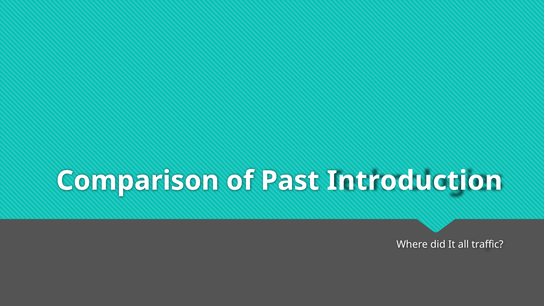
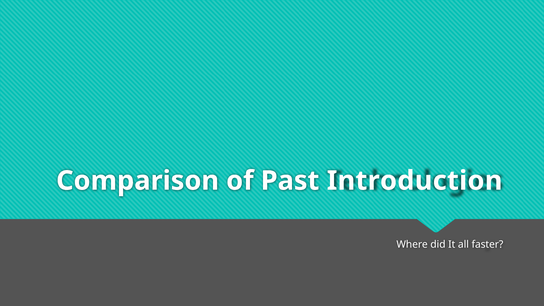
traffic: traffic -> faster (487, 245)
